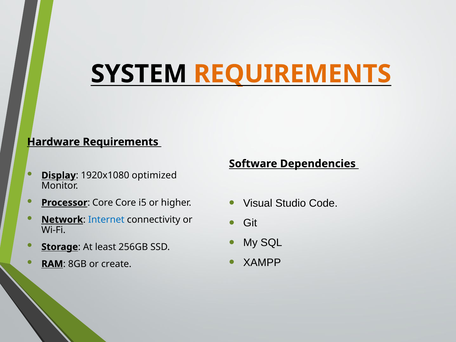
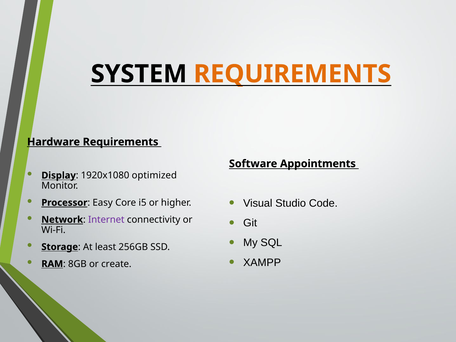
Dependencies: Dependencies -> Appointments (318, 164)
Processor Core: Core -> Easy (103, 203)
Internet colour: blue -> purple (106, 220)
